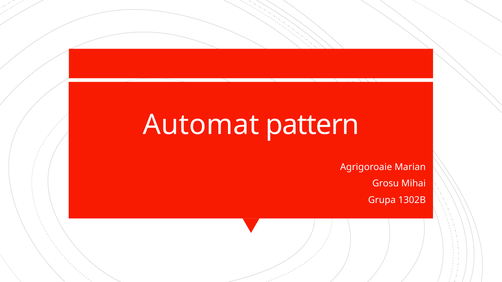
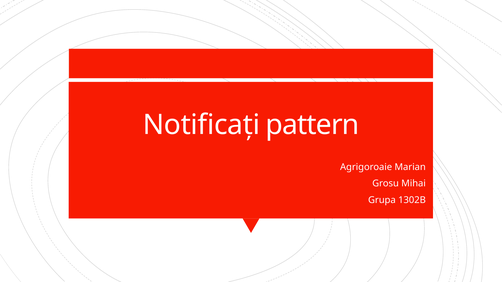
Automat: Automat -> Notificați (201, 125)
